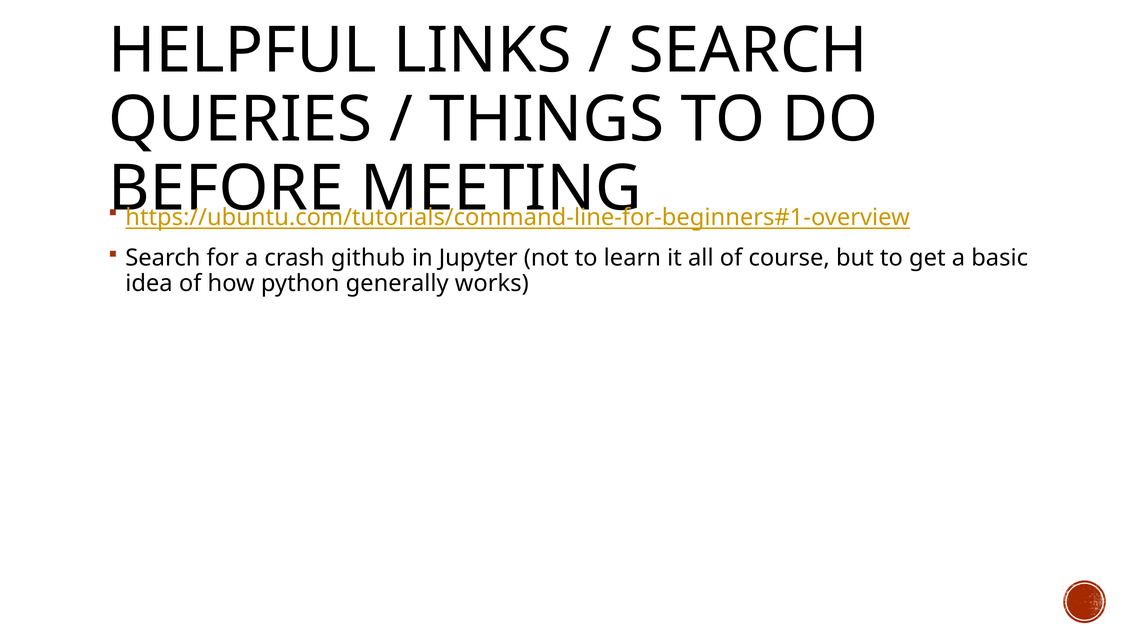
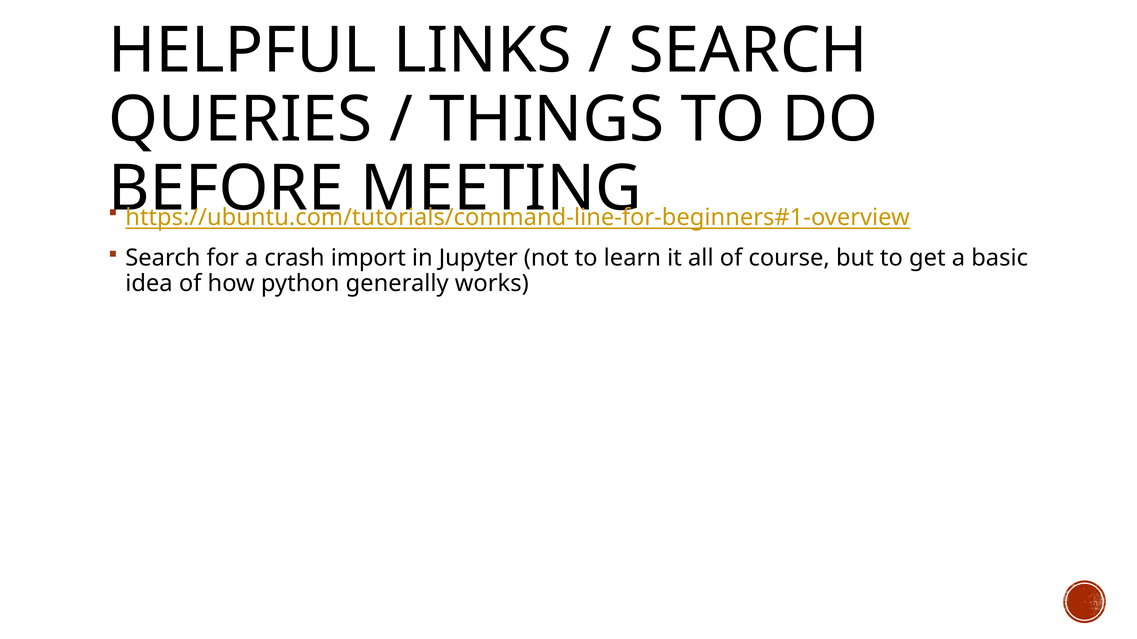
github: github -> import (368, 258)
